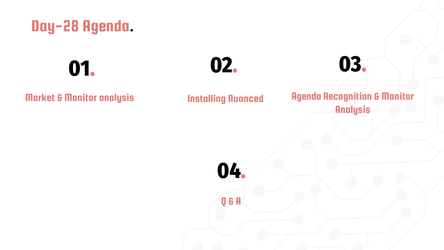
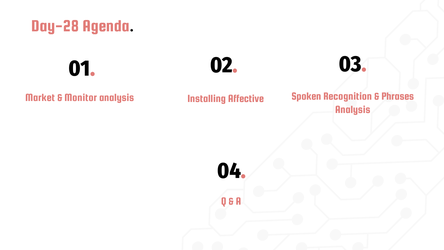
analysis Agenda: Agenda -> Spoken (306, 96)
Monitor: Monitor -> Phrases (398, 96)
Nuanced: Nuanced -> Affective (246, 98)
